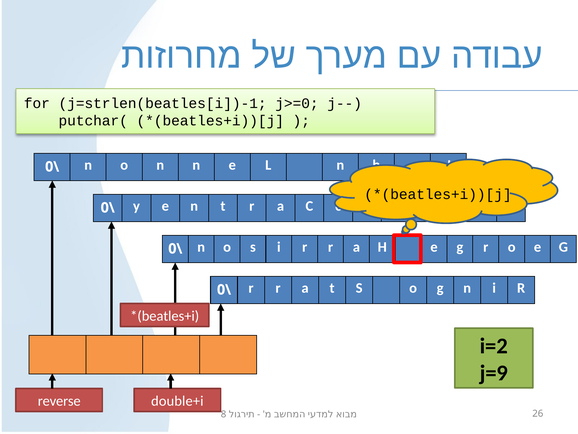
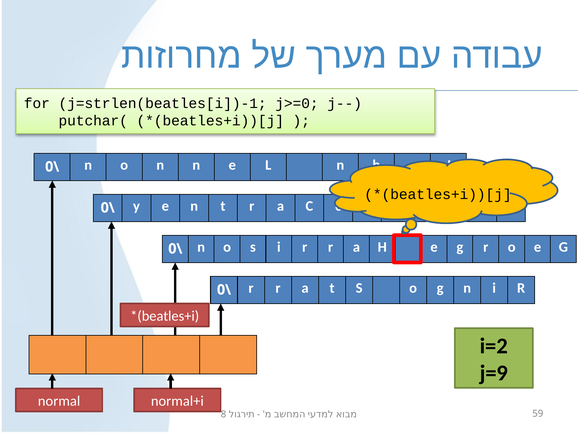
reverse: reverse -> normal (59, 401)
double+i: double+i -> normal+i (177, 401)
26: 26 -> 59 (538, 413)
